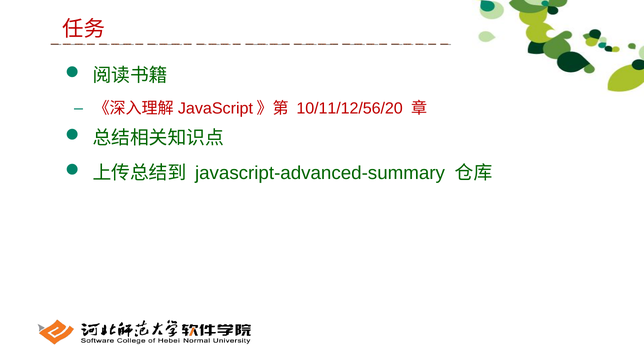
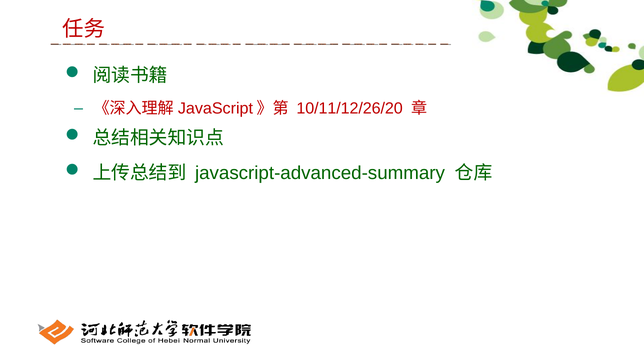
10/11/12/56/20: 10/11/12/56/20 -> 10/11/12/26/20 (350, 109)
